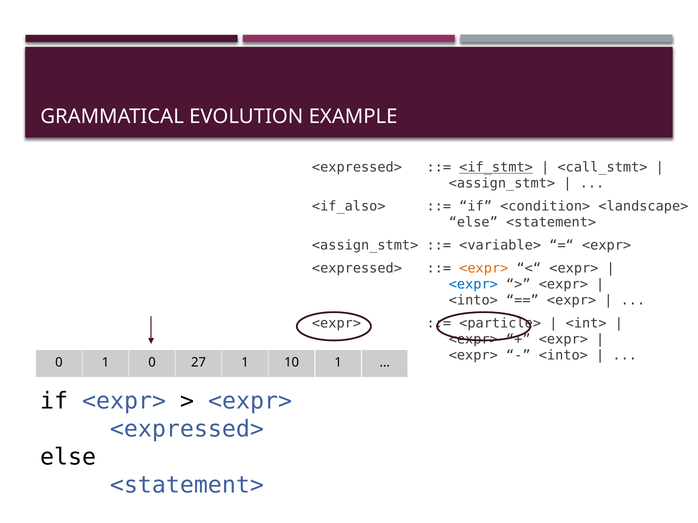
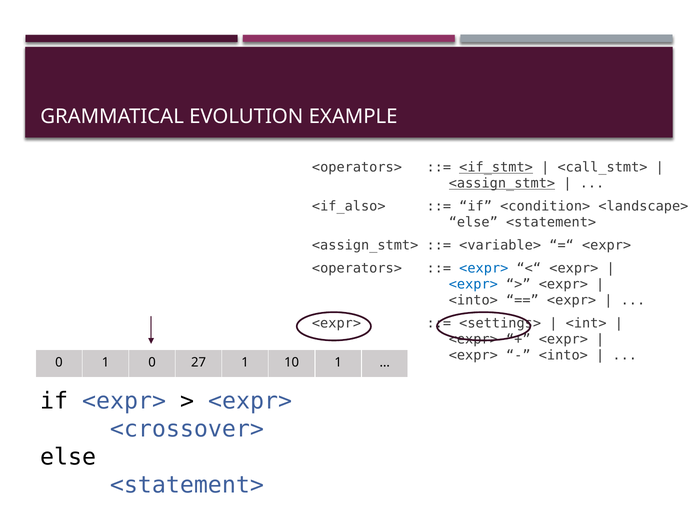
<expressed>: <expressed> -> <operators> (357, 168)
<assign_stmt> underline: none -> present (502, 184)
<expressed>: <expressed> -> <operators> (357, 269)
<expr> colour: orange -> blue (484, 269)
<particle>: <particle> -> <settings> (500, 323)
<expressed>: <expressed> -> <crossover> (187, 430)
